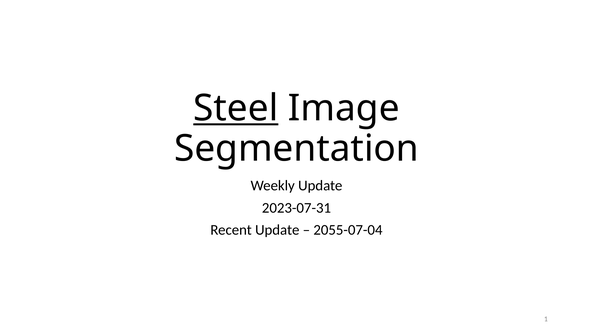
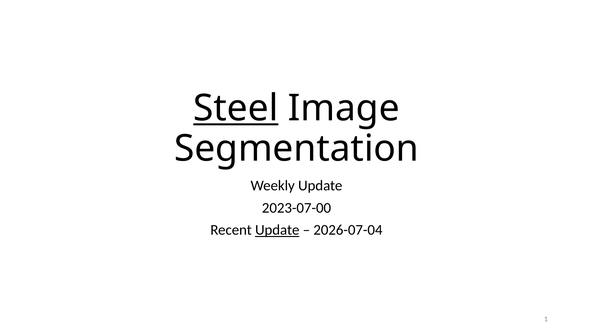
2023-07-31: 2023-07-31 -> 2023-07-00 (296, 208)
Update underline: none -> present (277, 230)
2055-07-04: 2055-07-04 -> 2026-07-04 (348, 230)
